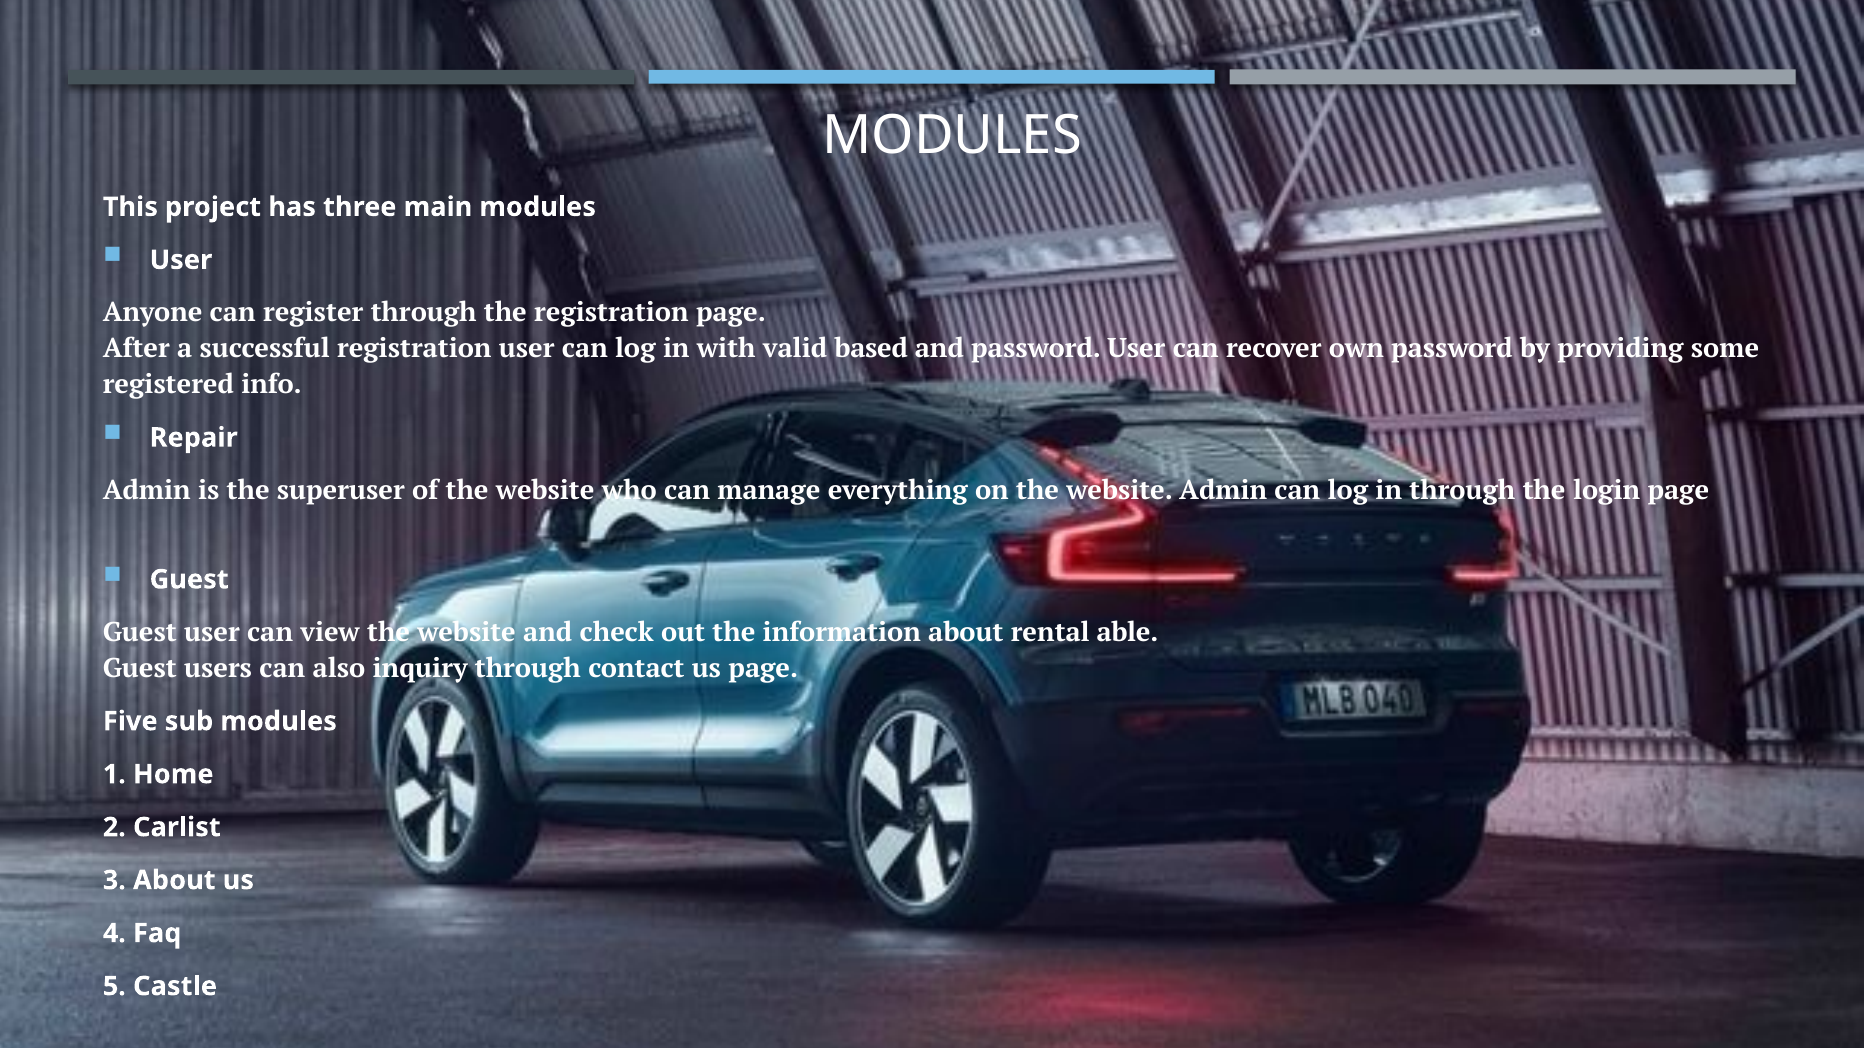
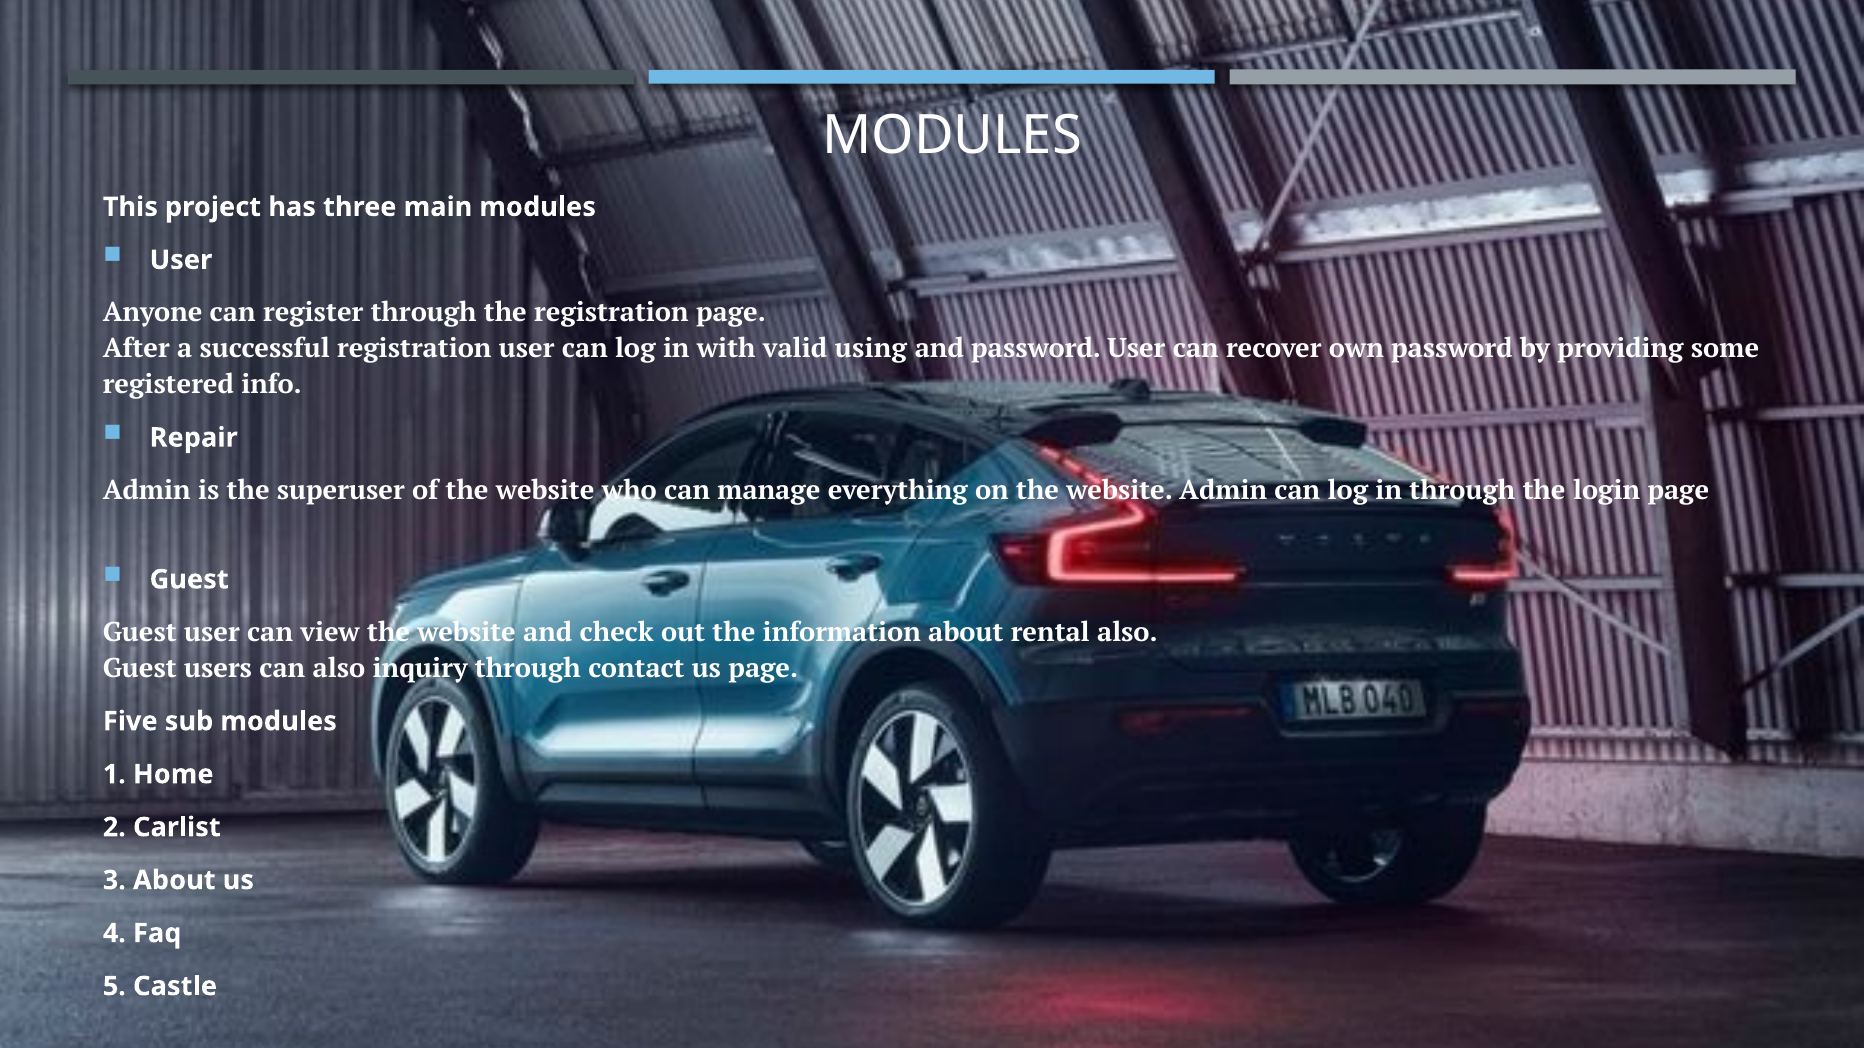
based: based -> using (871, 349)
rental able: able -> also (1127, 633)
